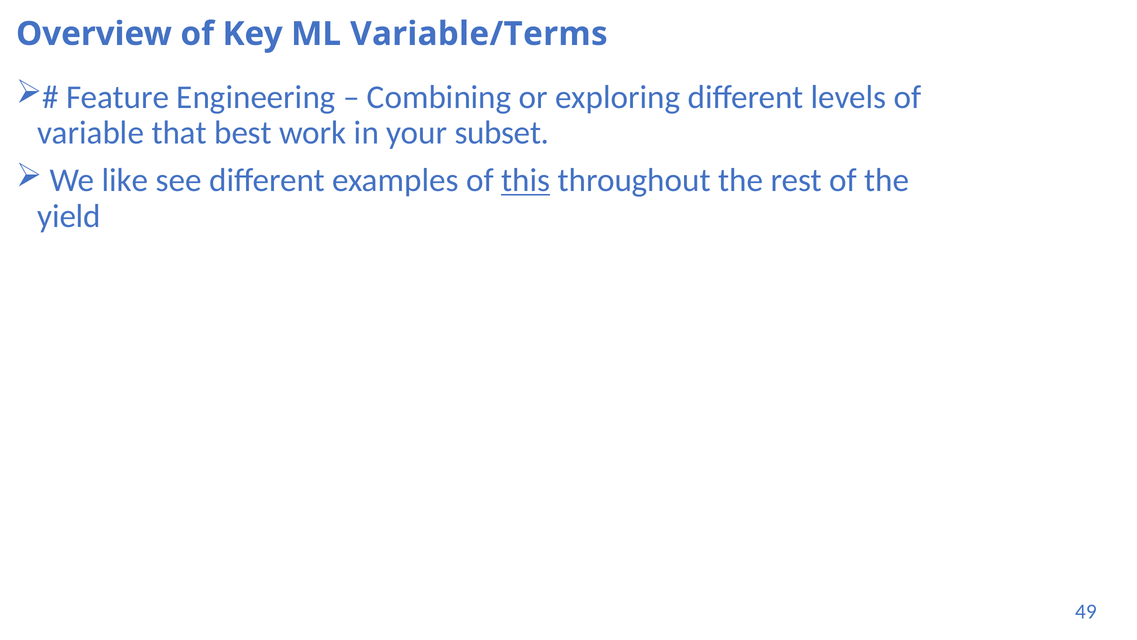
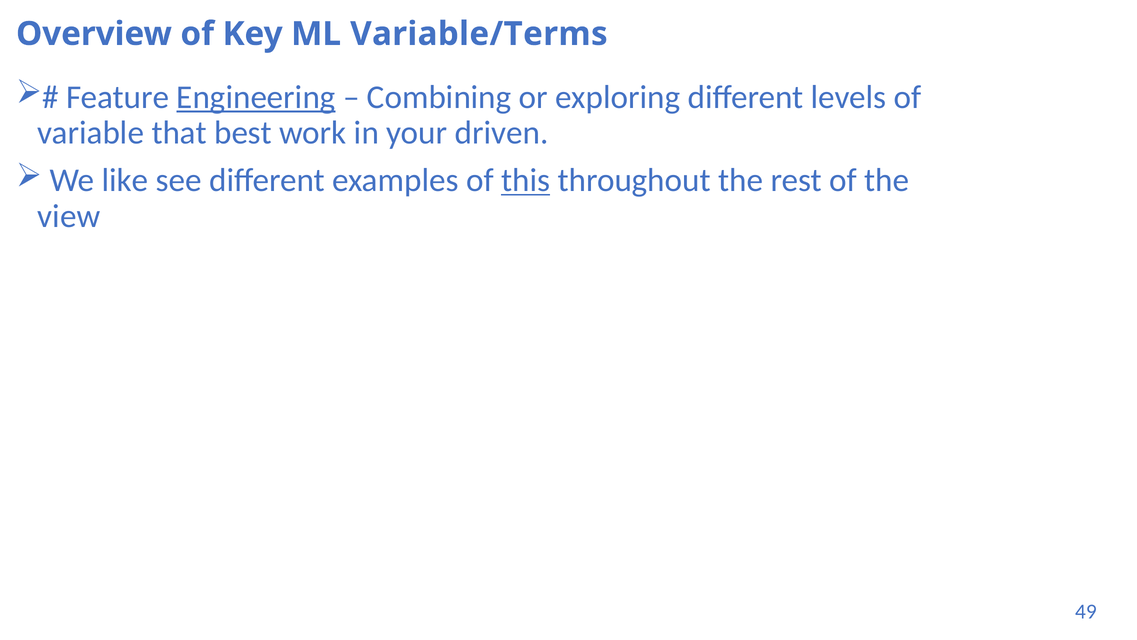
Engineering underline: none -> present (256, 97)
subset: subset -> driven (502, 133)
yield: yield -> view (69, 216)
